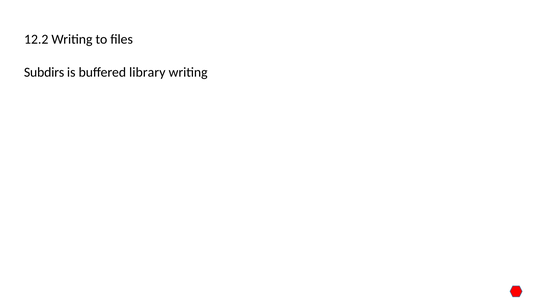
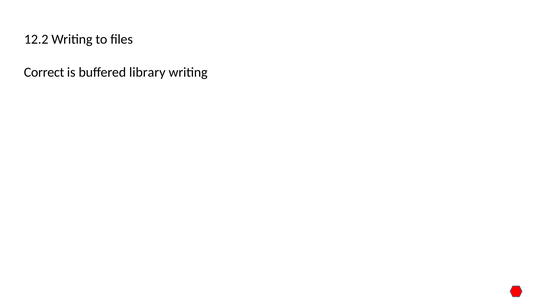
Subdirs: Subdirs -> Correct (44, 72)
